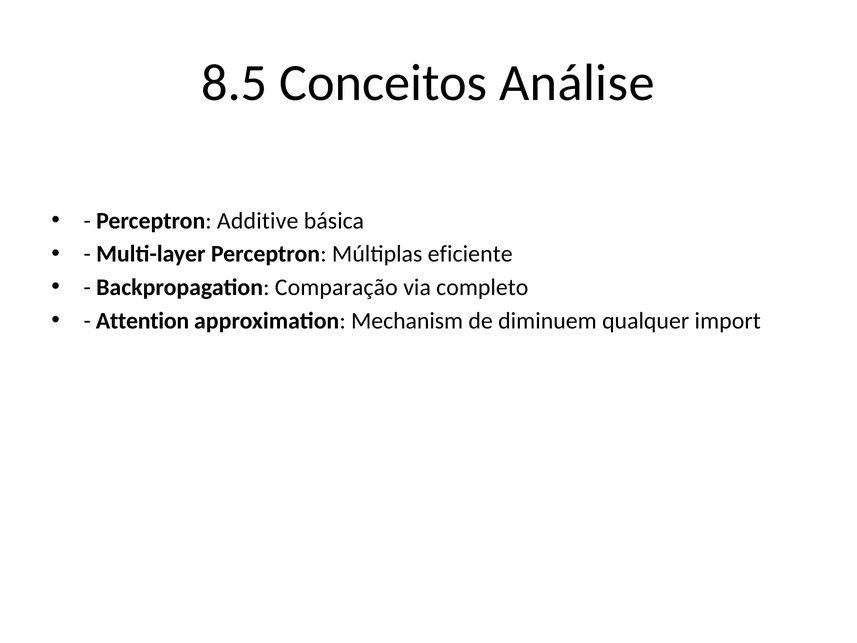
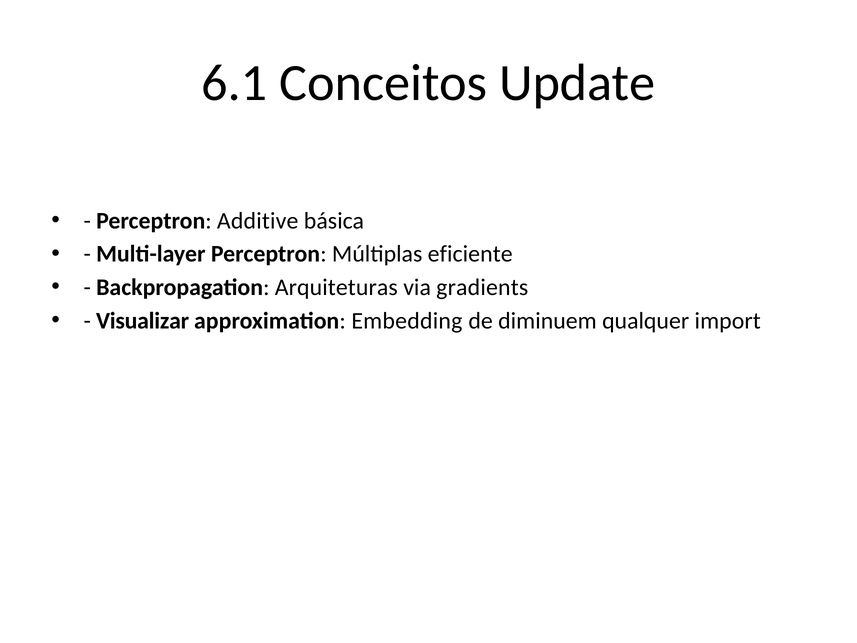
8.5: 8.5 -> 6.1 (234, 83)
Análise: Análise -> Update (577, 83)
Comparação: Comparação -> Arquiteturas (336, 287)
completo: completo -> gradients (482, 287)
Attention: Attention -> Visualizar (143, 321)
Mechanism: Mechanism -> Embedding (407, 321)
